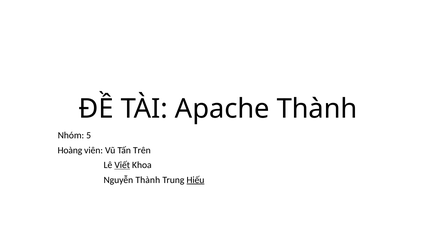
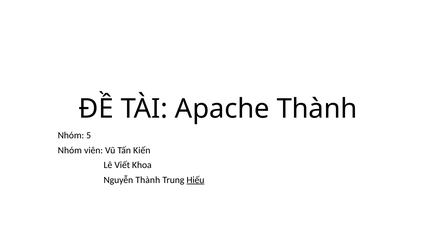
Hoàng: Hoàng -> Nhóm (70, 150)
Trên: Trên -> Kiến (142, 150)
Viết underline: present -> none (122, 165)
